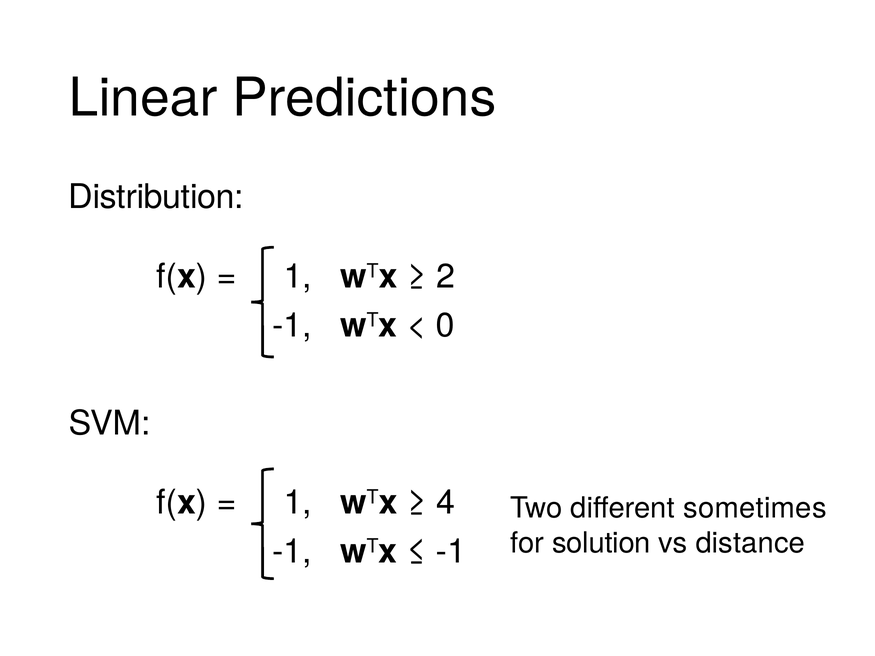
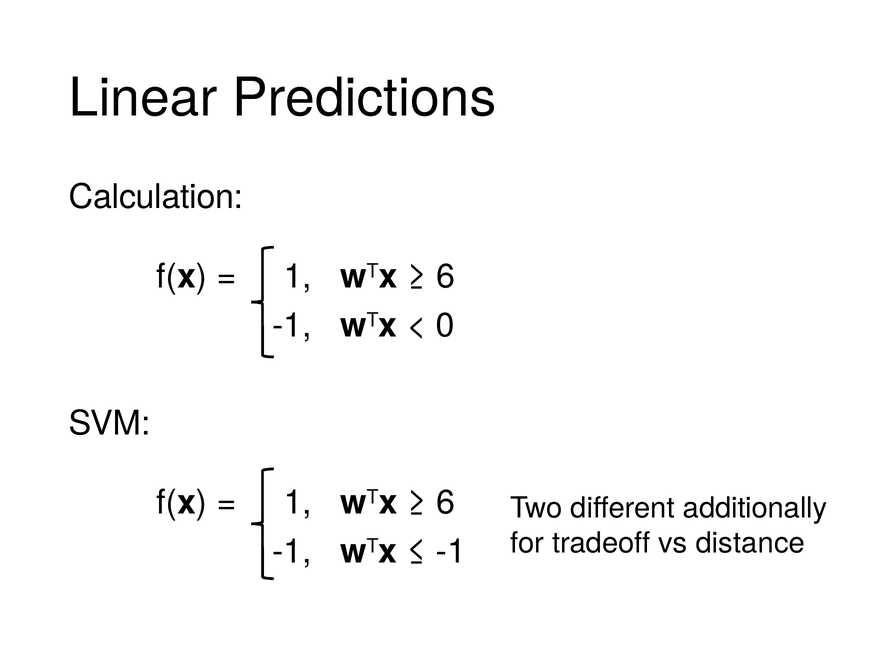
Distribution: Distribution -> Calculation (156, 197)
2: 2 -> 6 (446, 277)
4: 4 -> 6 (446, 503)
sometimes: sometimes -> additionally (755, 508)
solution: solution -> tradeoff (601, 543)
